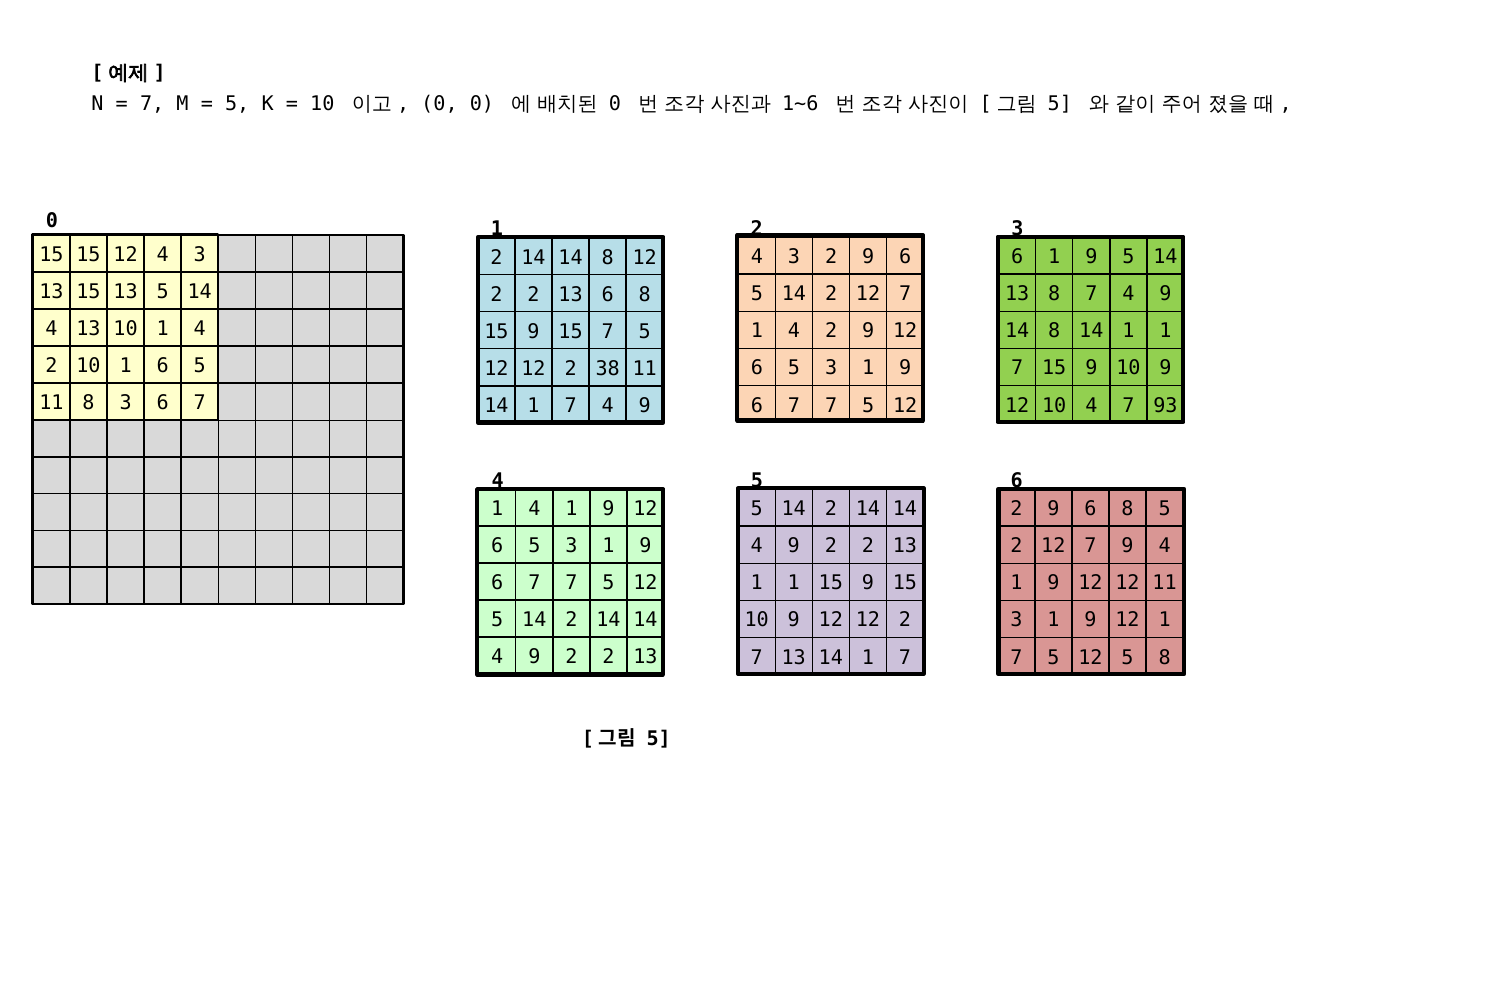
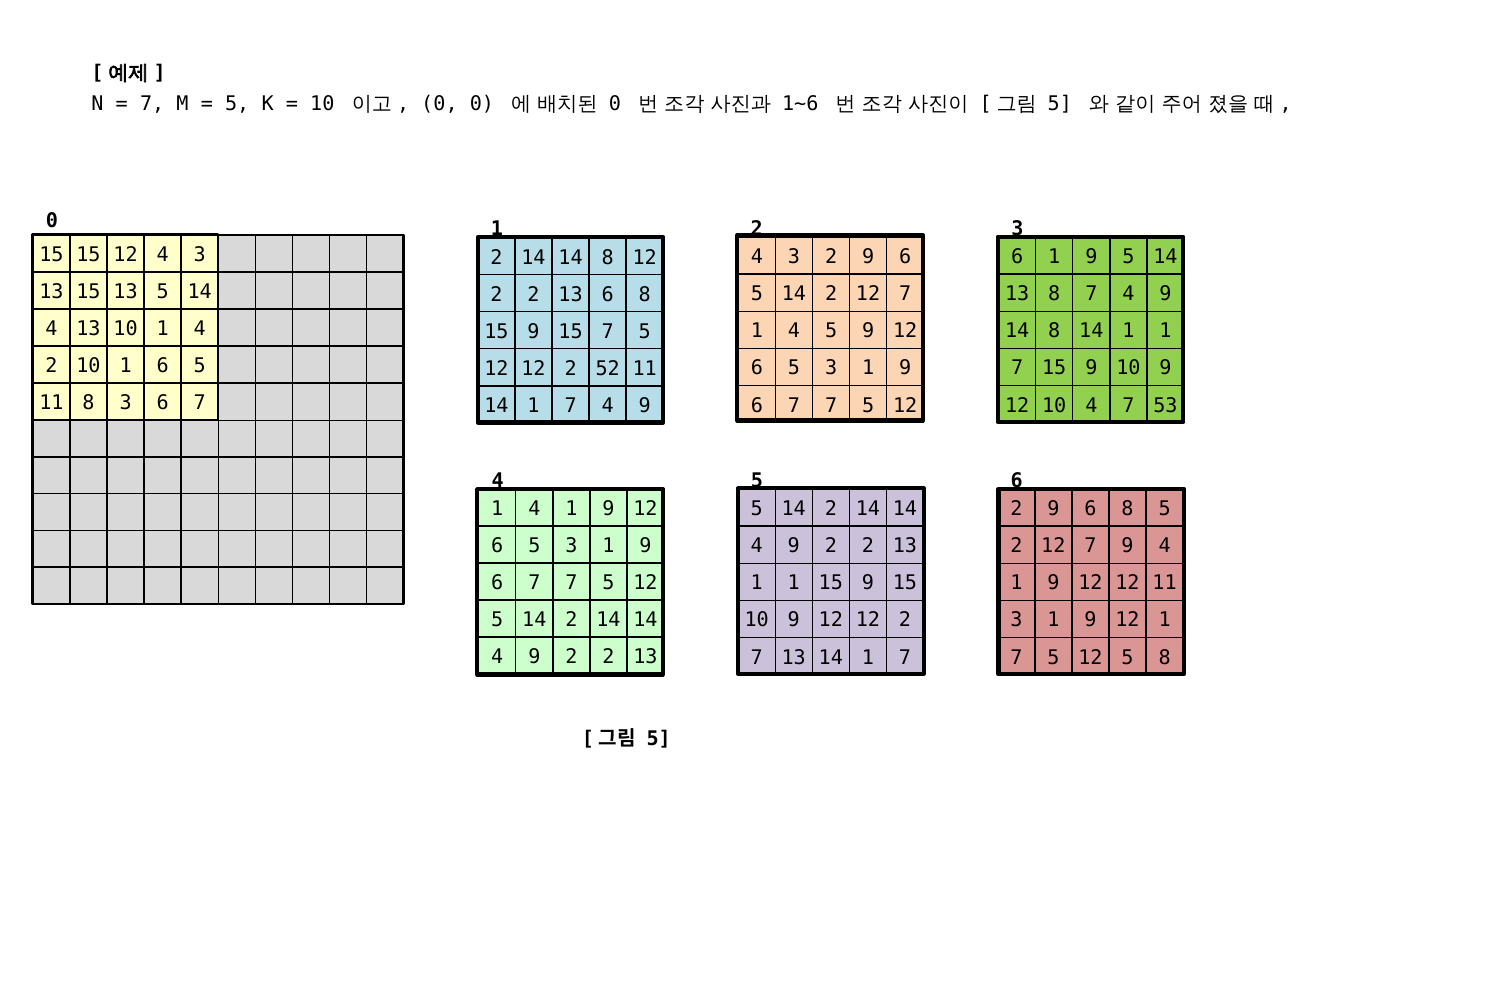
2: 2 -> 5 (831, 331)
38: 38 -> 52 (608, 368)
93: 93 -> 53 (1165, 405)
